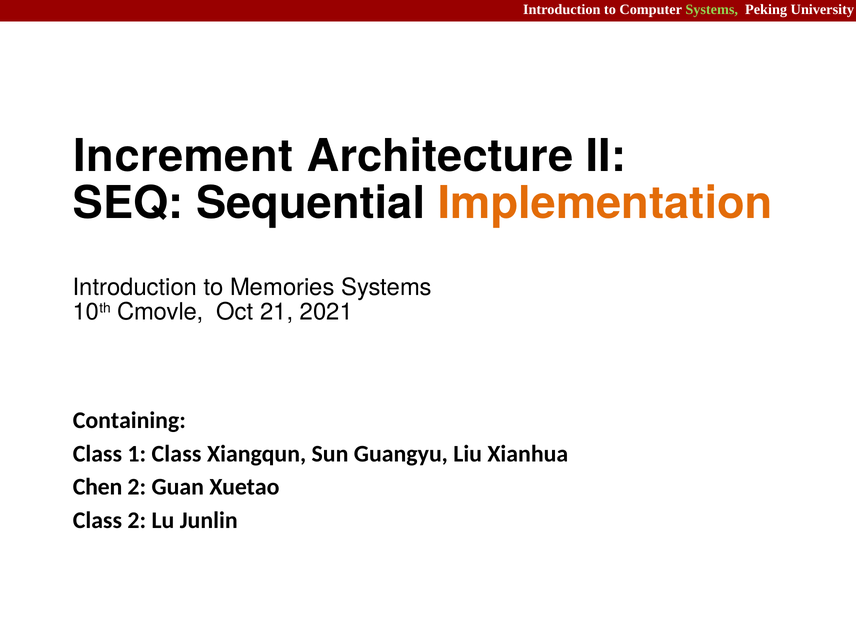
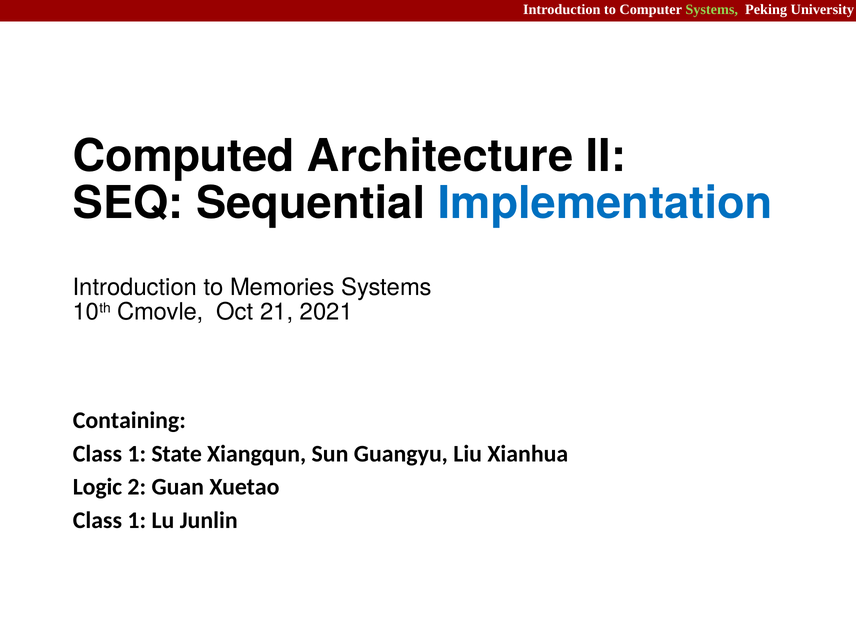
Increment: Increment -> Computed (184, 156)
Implementation colour: orange -> blue (605, 203)
1 Class: Class -> State (177, 454)
Chen: Chen -> Logic (98, 487)
2: 2 -> 1 (137, 520)
